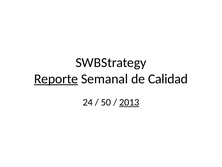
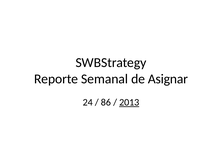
Reporte underline: present -> none (56, 79)
Calidad: Calidad -> Asignar (168, 79)
50: 50 -> 86 (106, 102)
